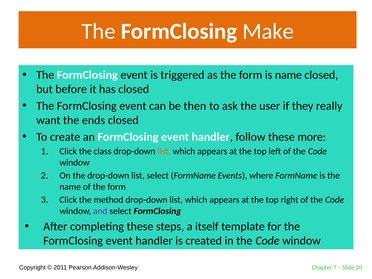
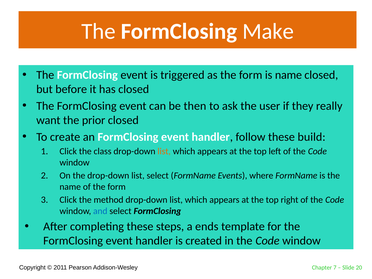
ends: ends -> prior (94, 120)
more: more -> build (312, 137)
and colour: purple -> blue (100, 211)
itself: itself -> ends (207, 226)
